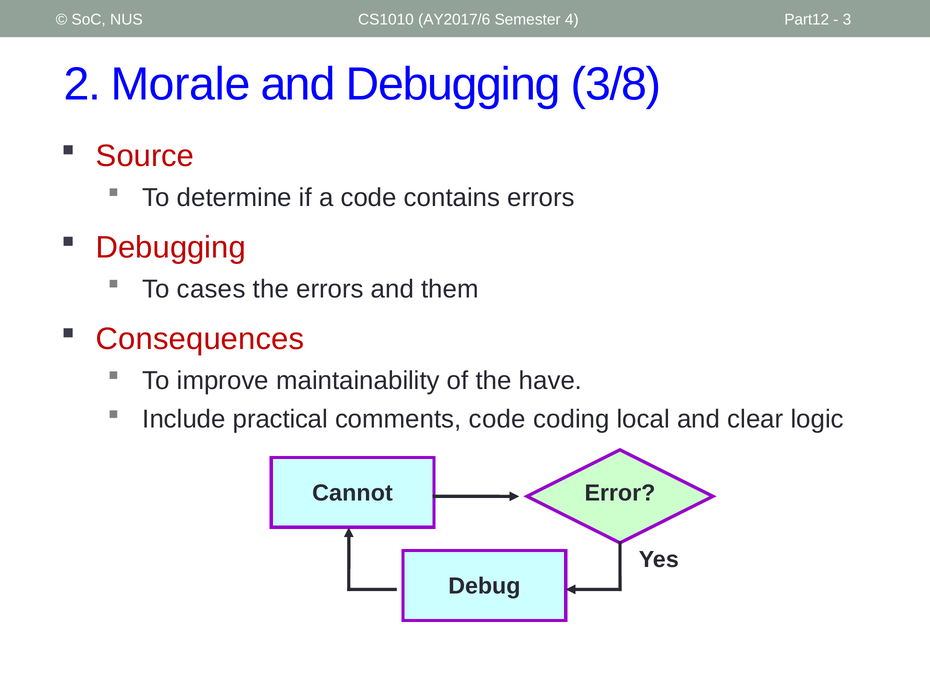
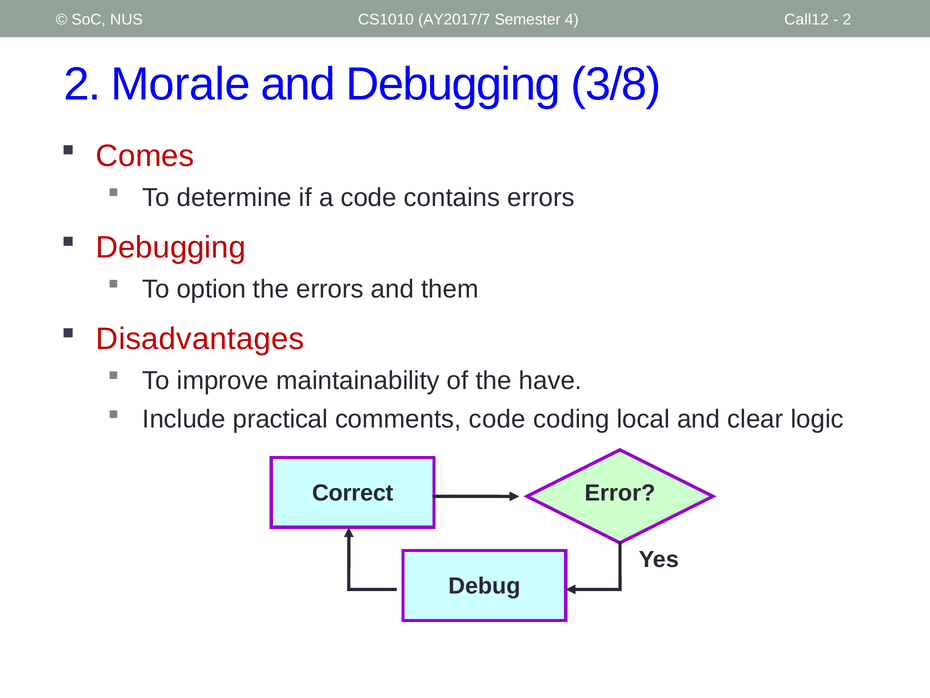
AY2017/6: AY2017/6 -> AY2017/7 (454, 20)
Part12: Part12 -> Call12 (807, 20)
3: 3 -> 2 (847, 20)
Source: Source -> Comes (145, 156)
cases: cases -> option (211, 289)
Consequences: Consequences -> Disadvantages (200, 339)
Cannot: Cannot -> Correct (353, 493)
